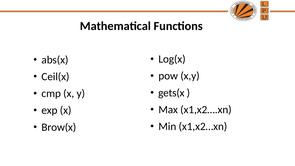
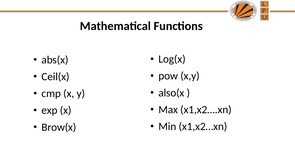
gets(x: gets(x -> also(x (171, 93)
